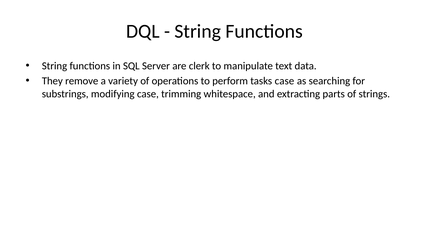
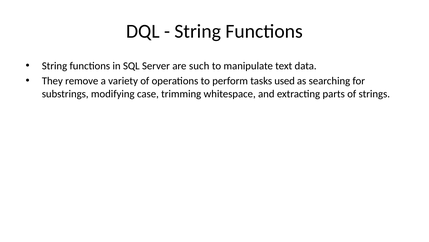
clerk: clerk -> such (199, 66)
tasks case: case -> used (285, 81)
